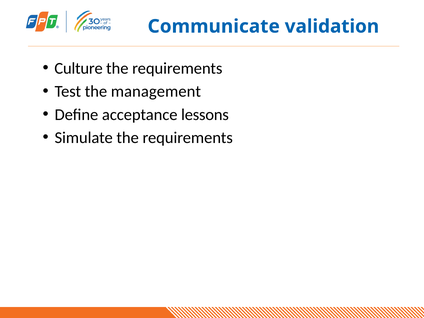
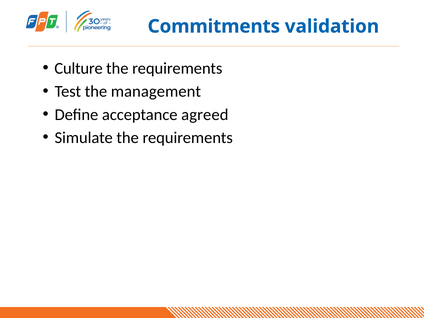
Communicate: Communicate -> Commitments (214, 26)
lessons: lessons -> agreed (205, 115)
